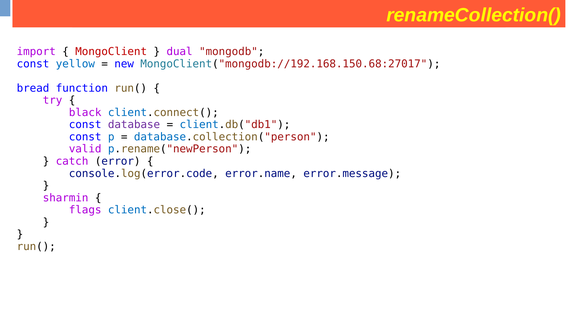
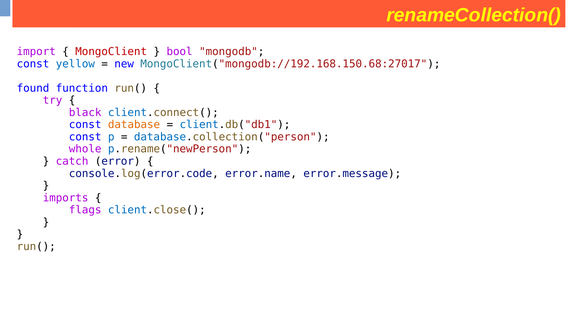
dual: dual -> bool (180, 52)
bread: bread -> found (33, 88)
database colour: purple -> orange (134, 125)
valid: valid -> whole (85, 149)
sharmin: sharmin -> imports (66, 198)
